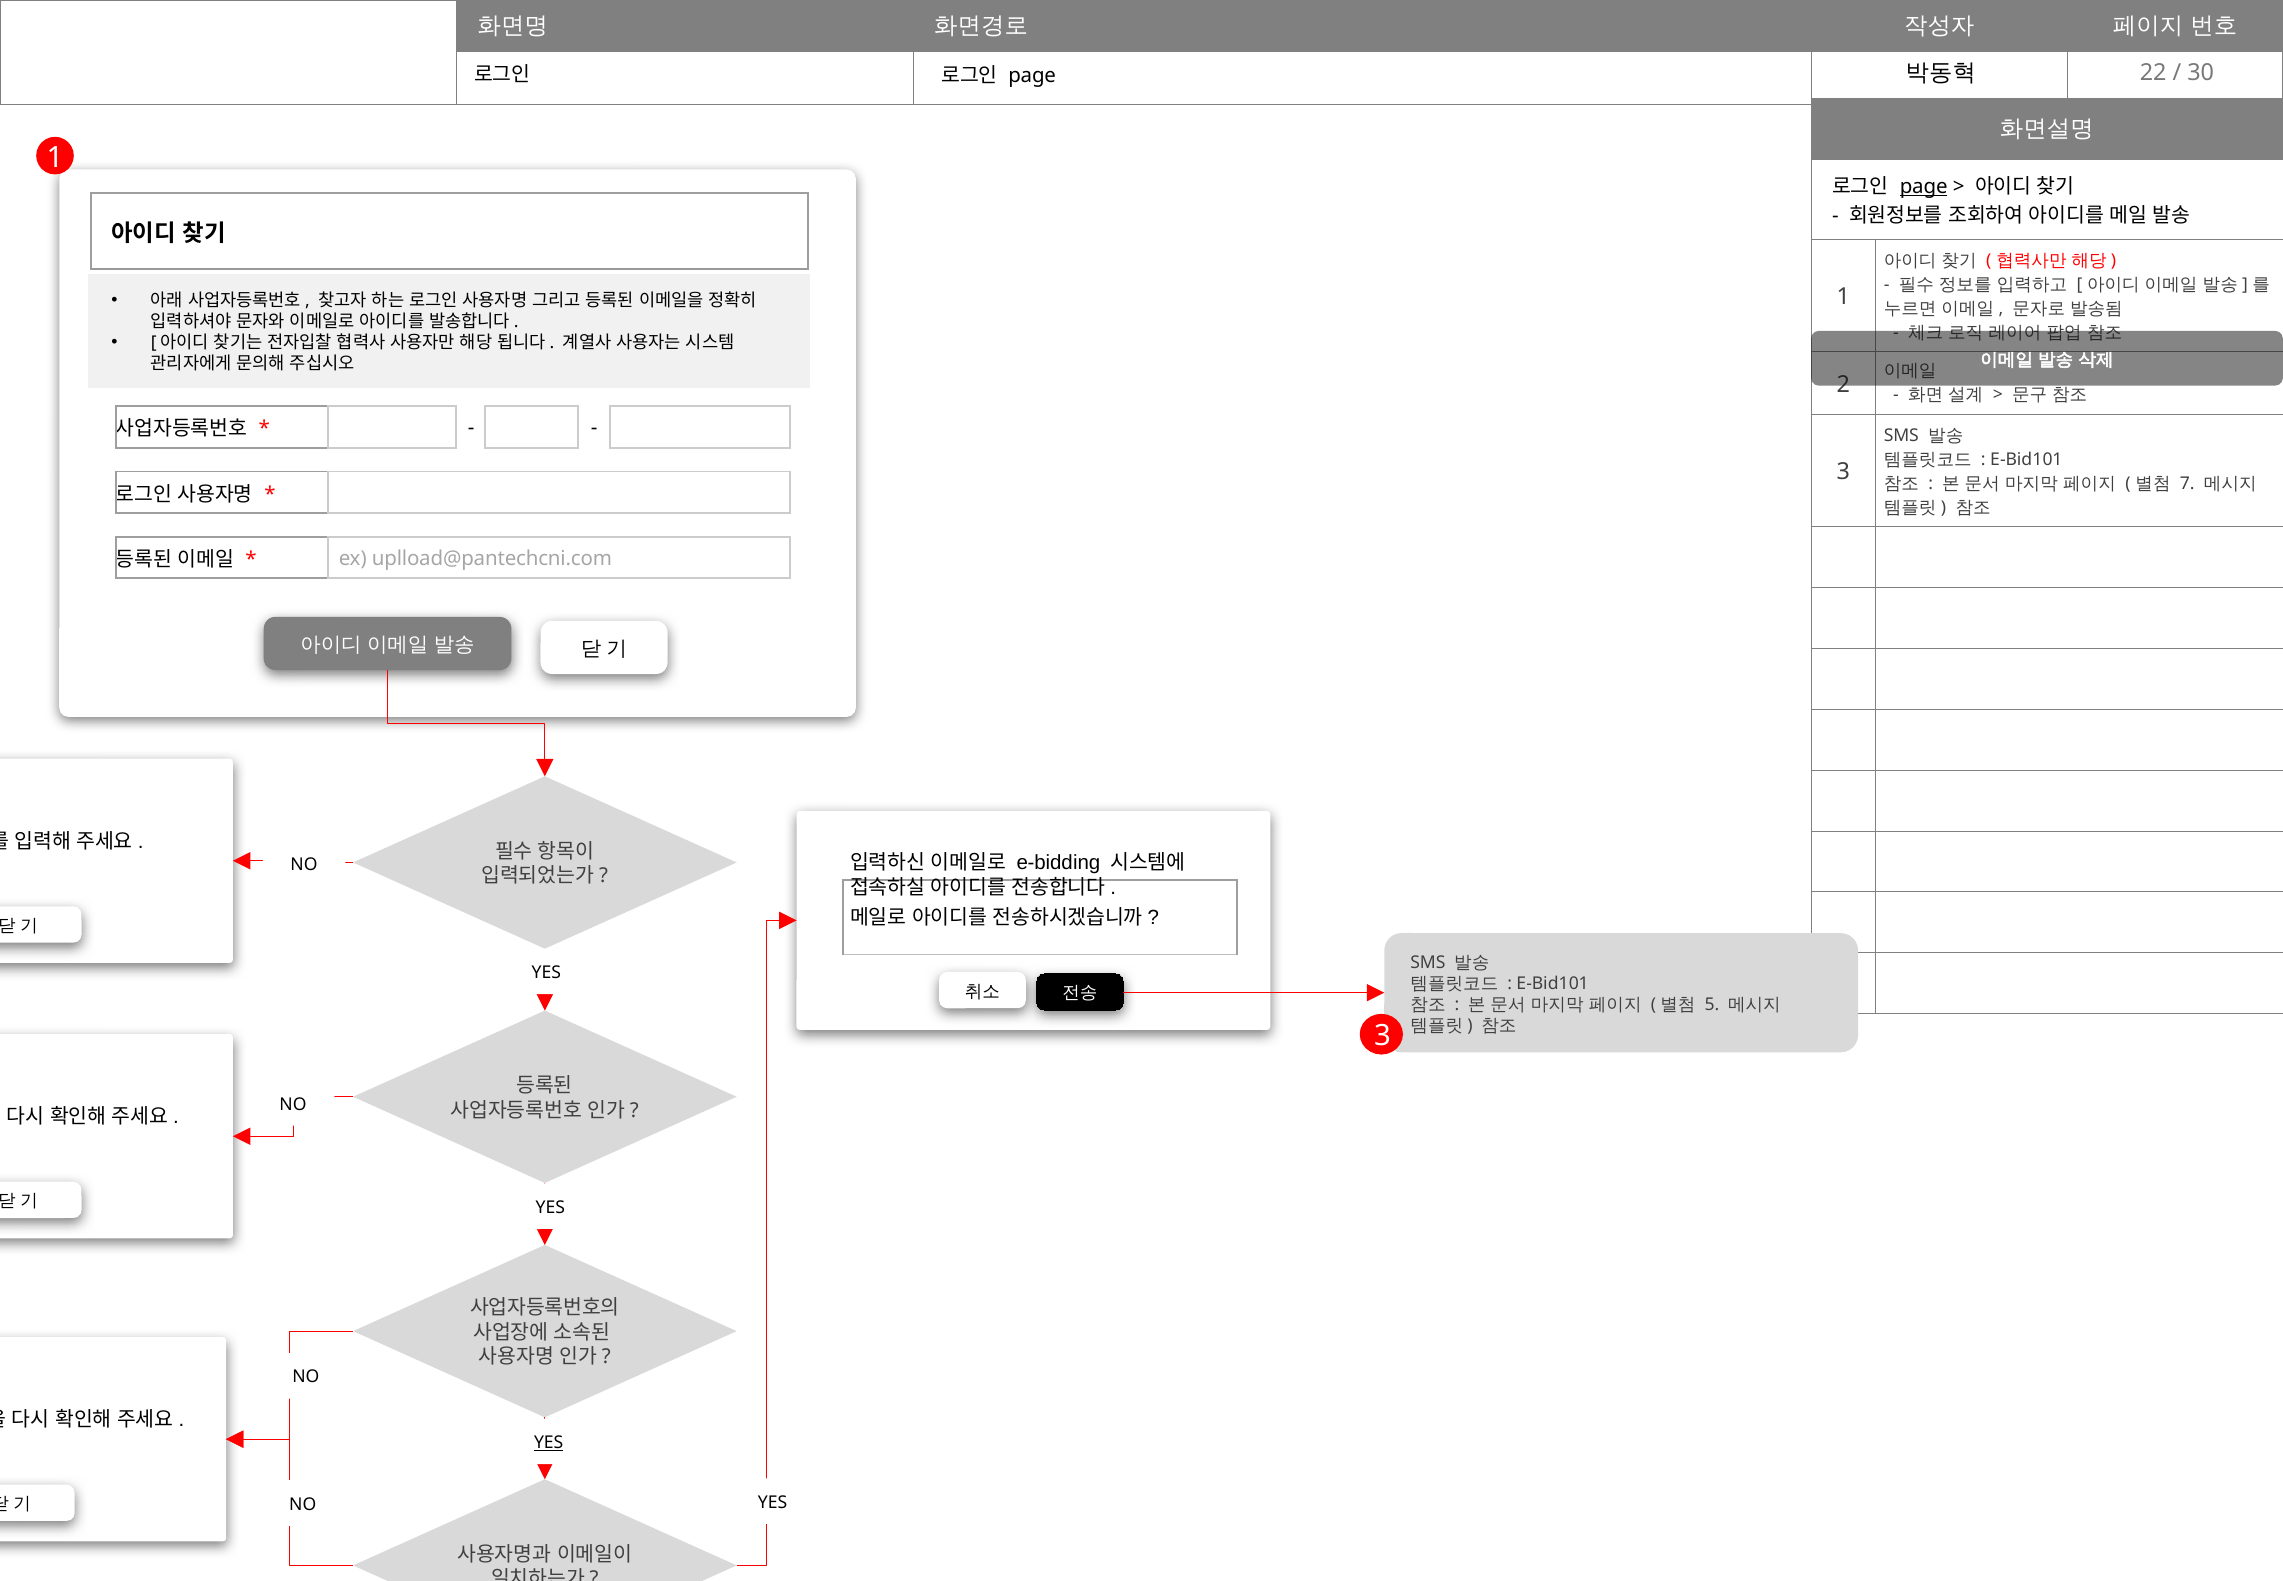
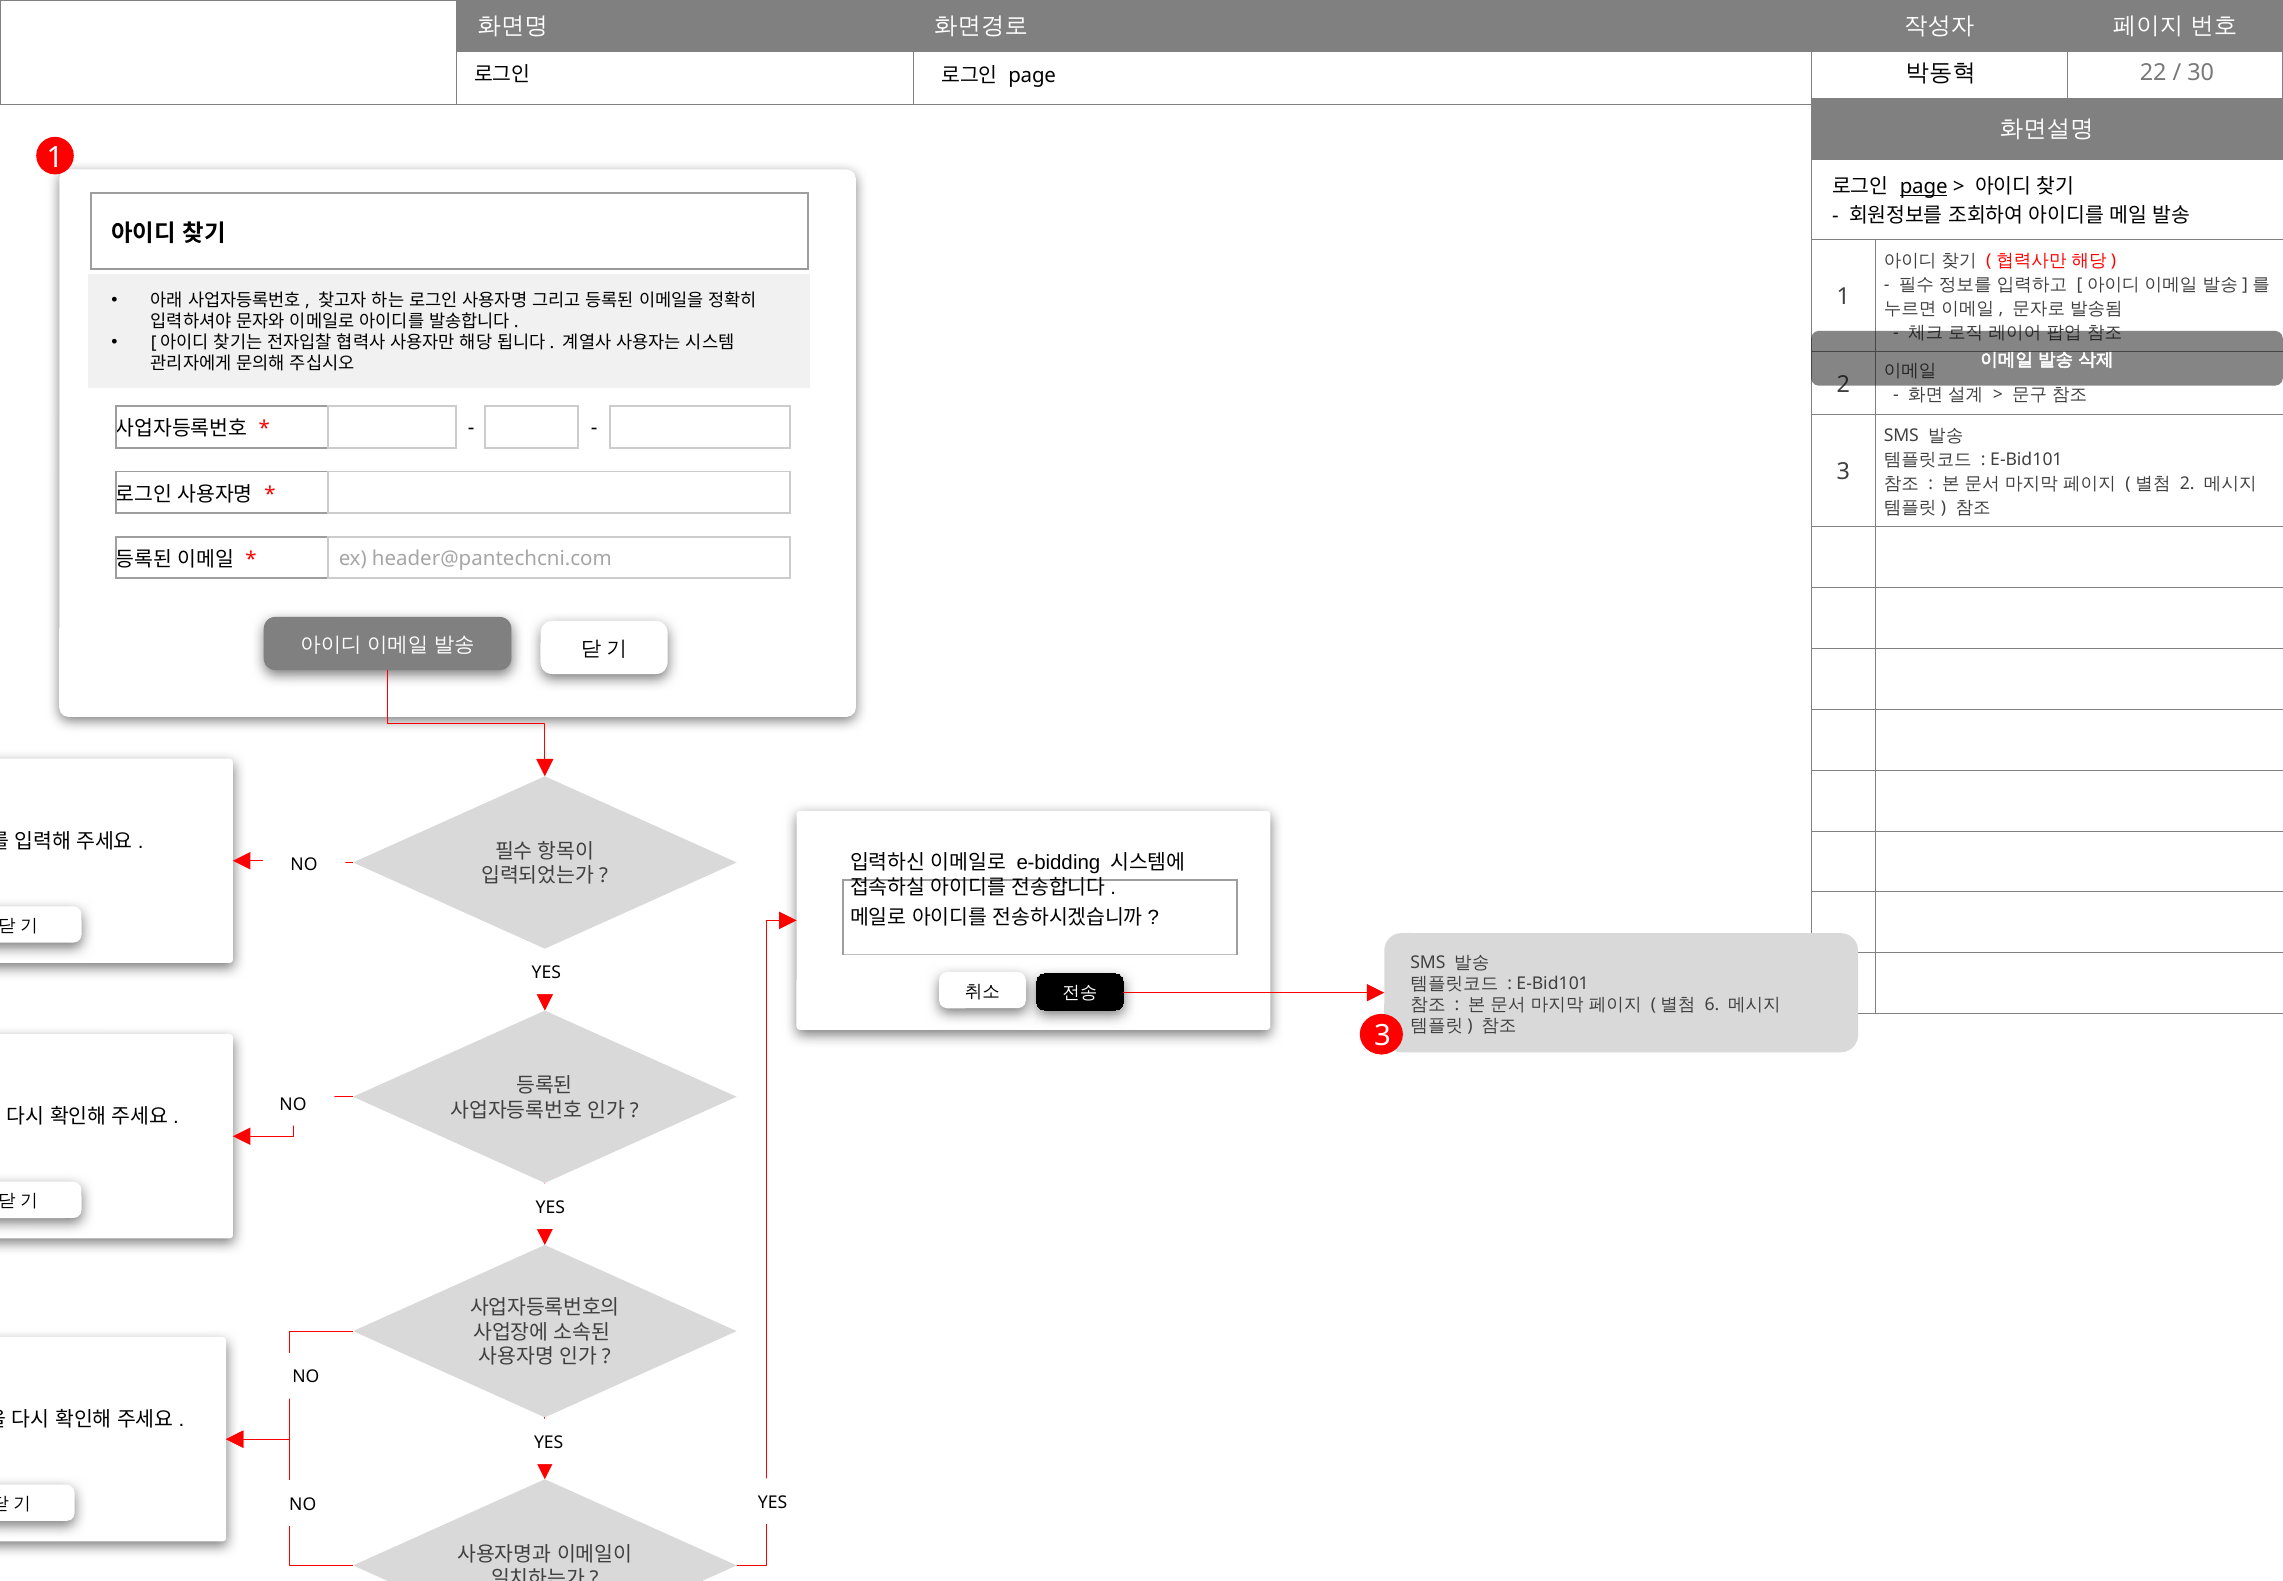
7: 7 -> 2 (2187, 483)
uplload@pantechcni.com: uplload@pantechcni.com -> header@pantechcni.com (492, 558)
5: 5 -> 6 (1712, 1004)
YES underline: present -> none (549, 1442)
